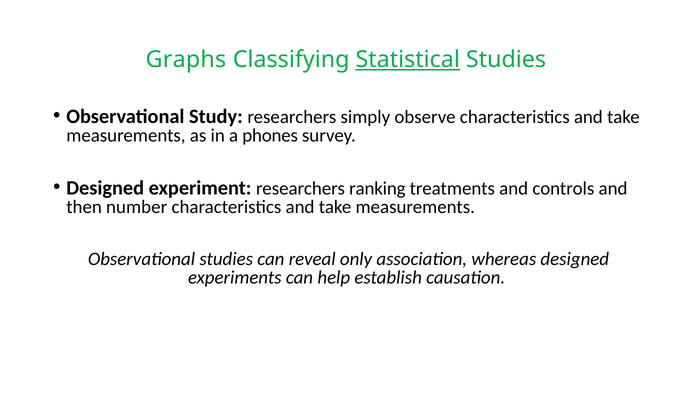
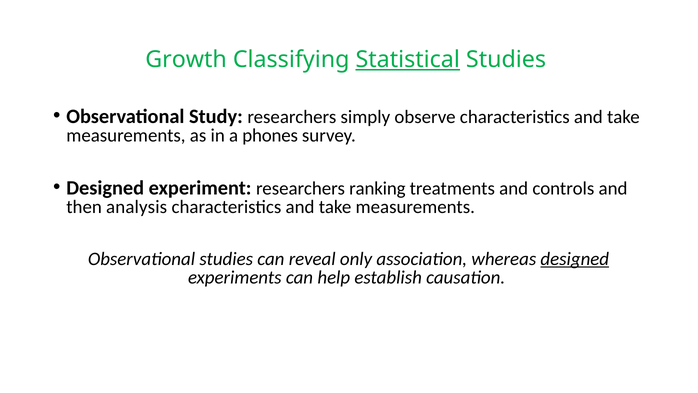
Graphs: Graphs -> Growth (186, 60)
number: number -> analysis (137, 207)
designed underline: none -> present (575, 259)
